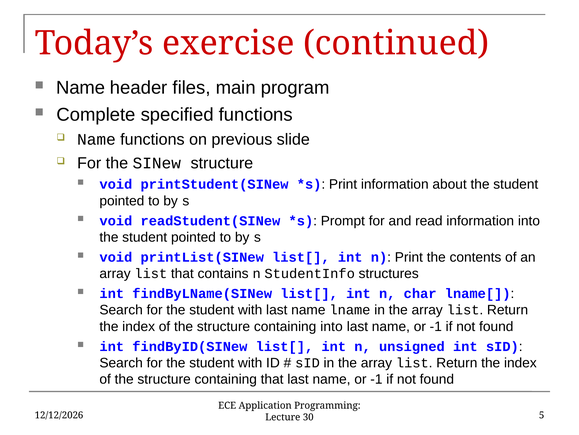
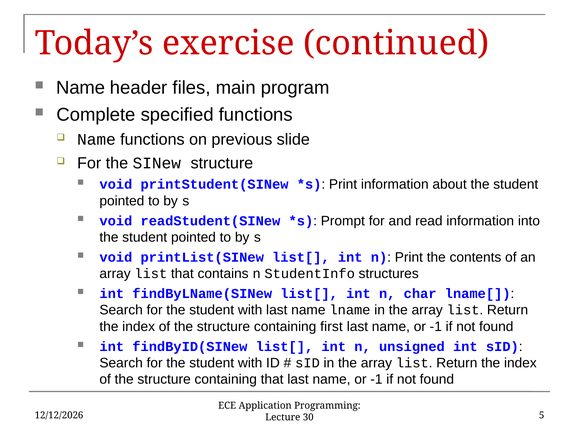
containing into: into -> first (331, 326)
